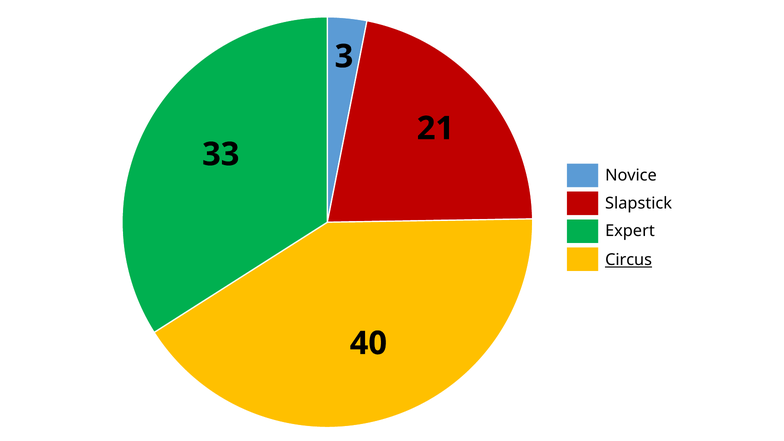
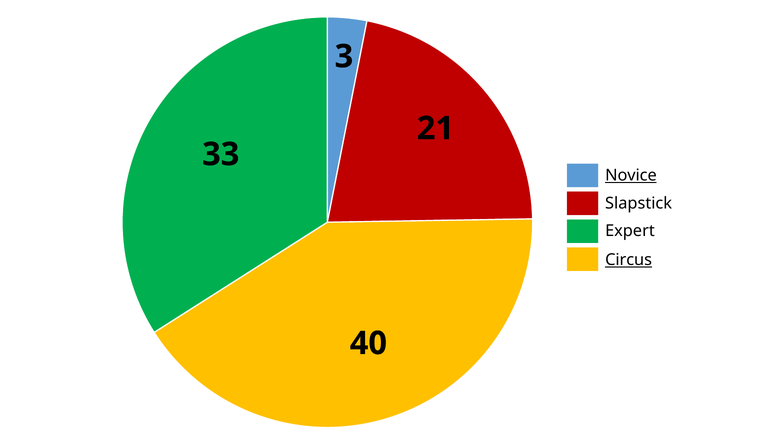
Novice underline: none -> present (631, 175)
